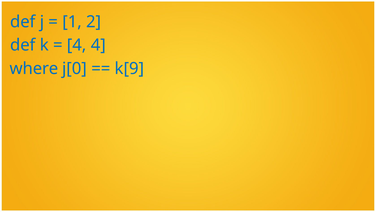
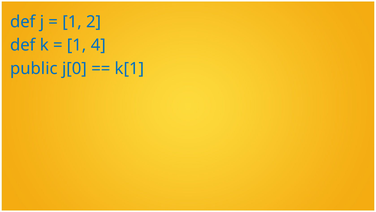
4: 4 -> 1 (77, 45)
where: where -> public (34, 69)
k[9: k[9 -> k[1 (129, 69)
